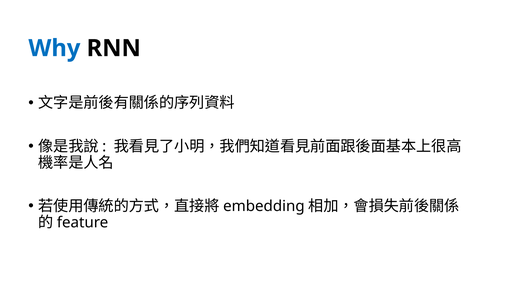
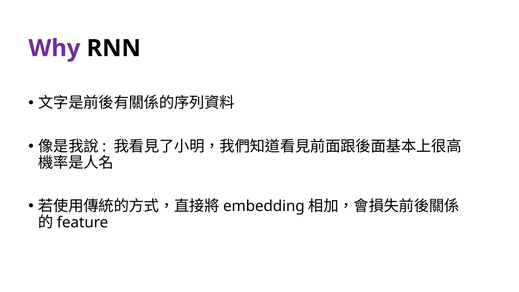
Why colour: blue -> purple (54, 48)
